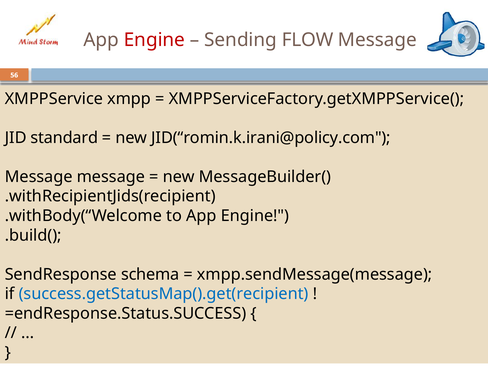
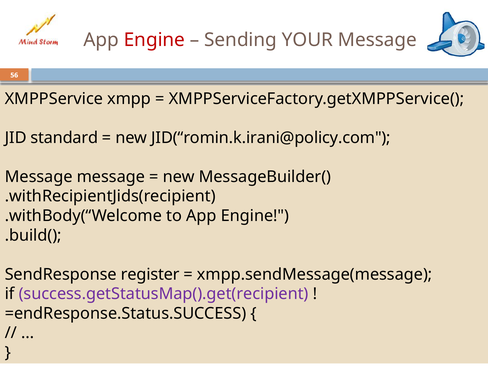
FLOW: FLOW -> YOUR (307, 40)
schema: schema -> register (150, 274)
success.getStatusMap().get(recipient colour: blue -> purple (164, 294)
